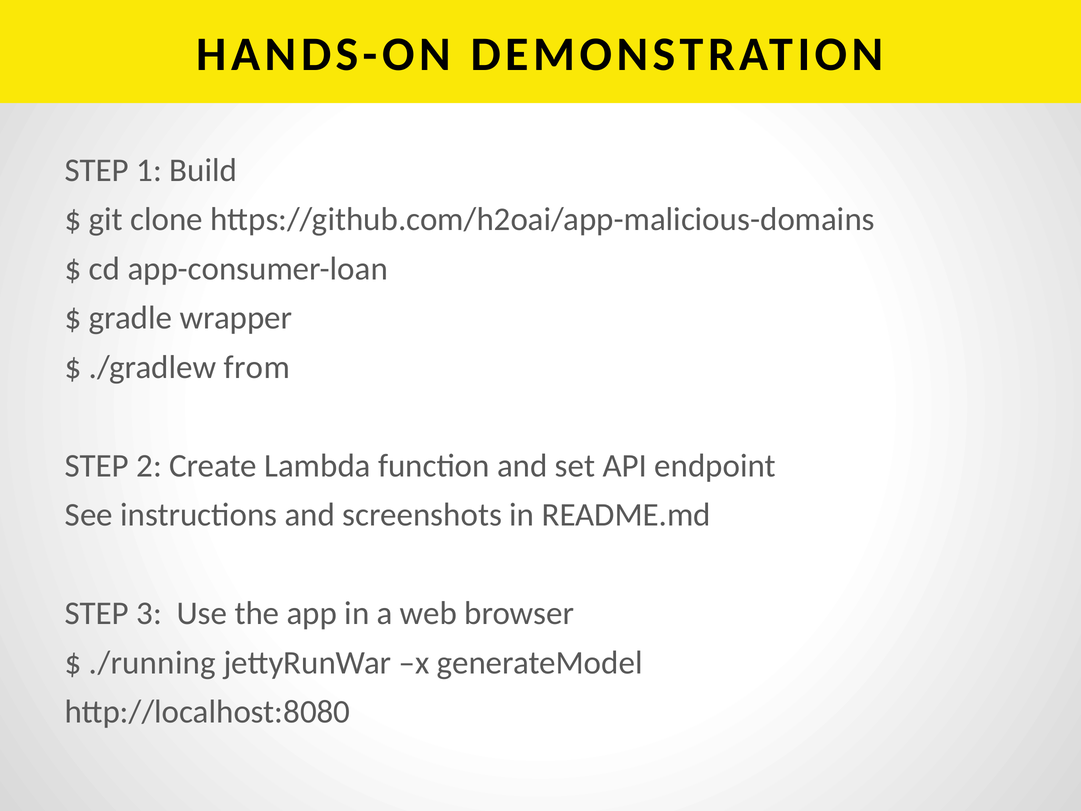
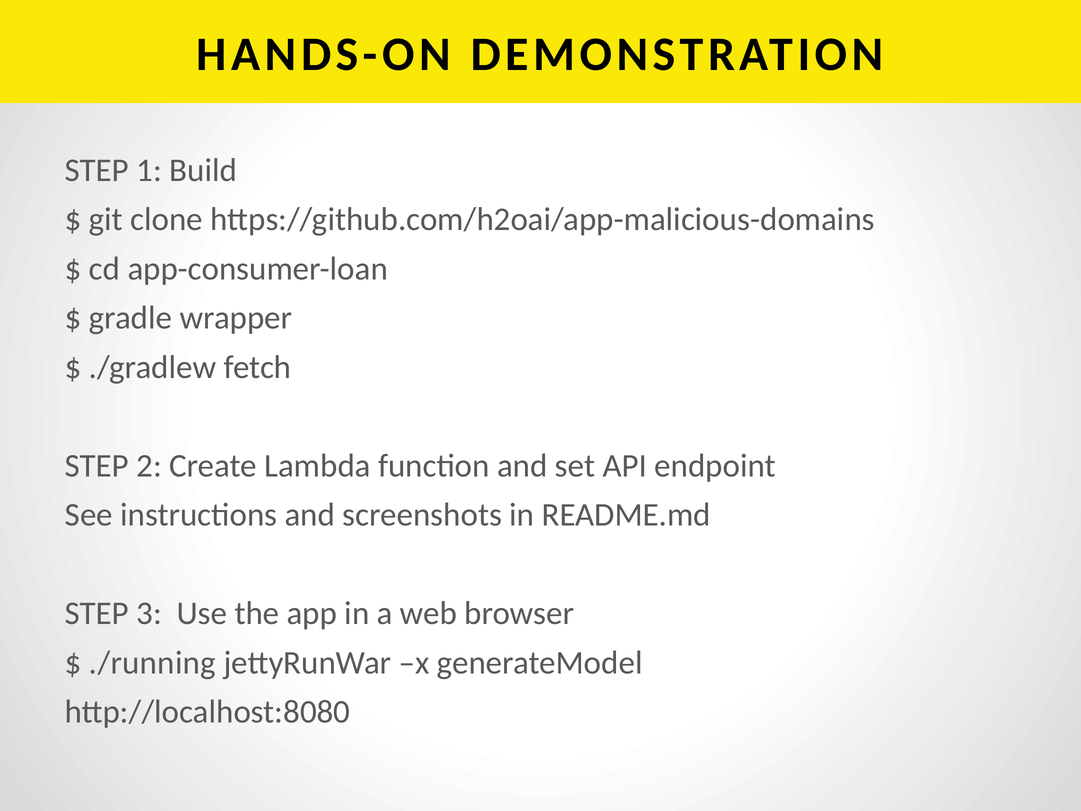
from: from -> fetch (257, 367)
